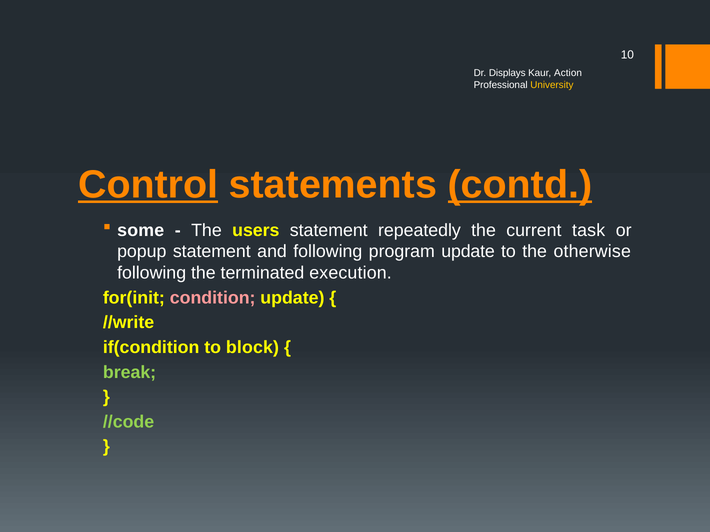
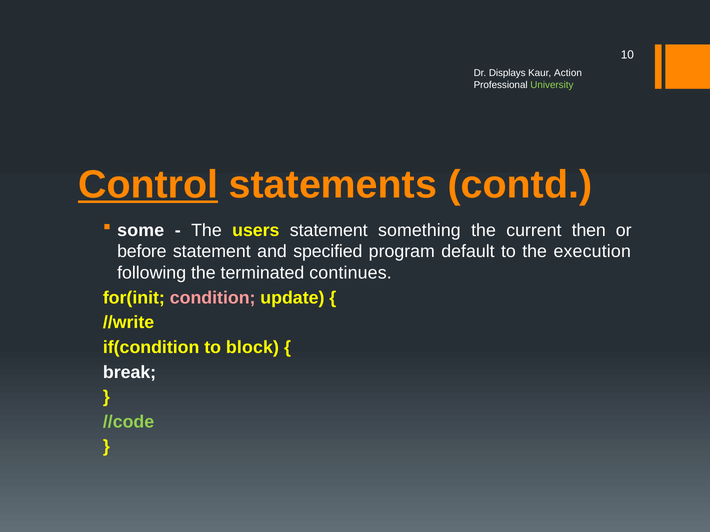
University colour: yellow -> light green (552, 85)
contd underline: present -> none (520, 185)
repeatedly: repeatedly -> something (419, 231)
task: task -> then (589, 231)
popup: popup -> before (142, 252)
and following: following -> specified (328, 252)
program update: update -> default (468, 252)
otherwise: otherwise -> execution (592, 252)
execution: execution -> continues (351, 273)
break colour: light green -> white (130, 373)
